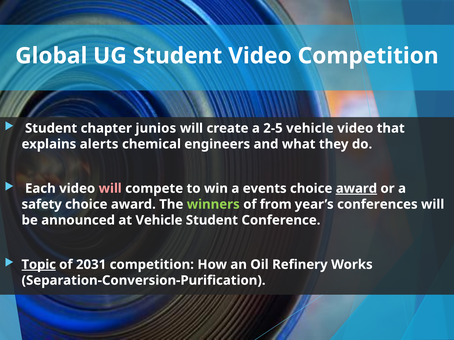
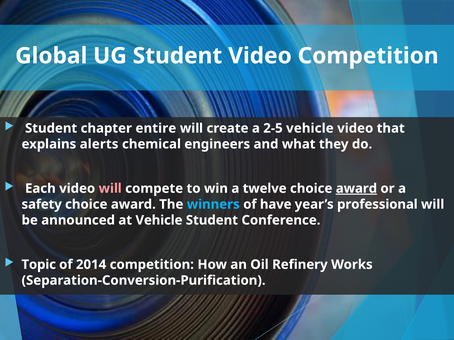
junios: junios -> entire (156, 128)
events: events -> twelve (265, 189)
winners colour: light green -> light blue (213, 205)
from: from -> have (276, 205)
conferences: conferences -> professional (377, 205)
Topic underline: present -> none (39, 265)
2031: 2031 -> 2014 (91, 265)
